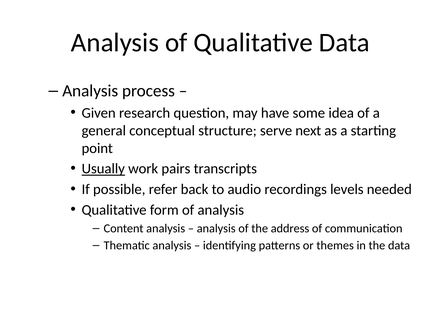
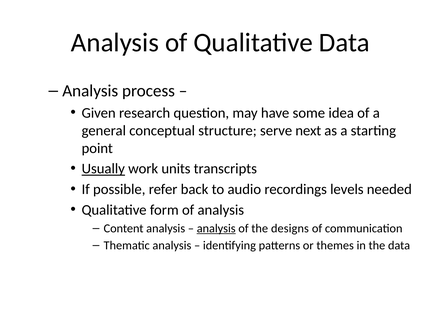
pairs: pairs -> units (176, 169)
analysis underline: none -> present (216, 228)
address: address -> designs (290, 228)
